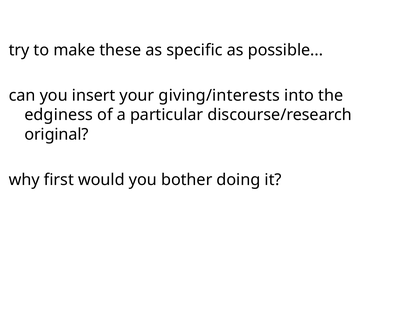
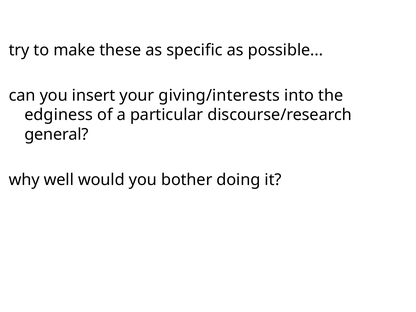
original: original -> general (56, 134)
first: first -> well (59, 180)
